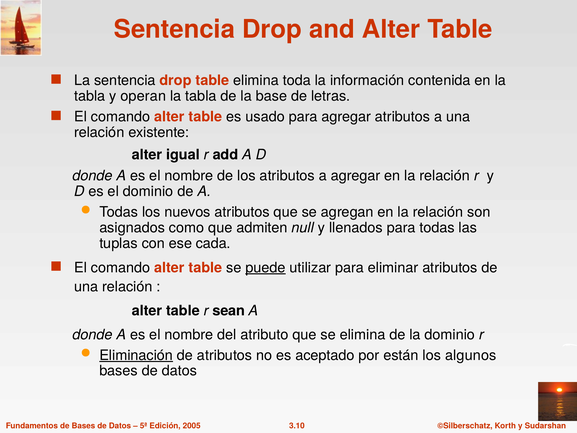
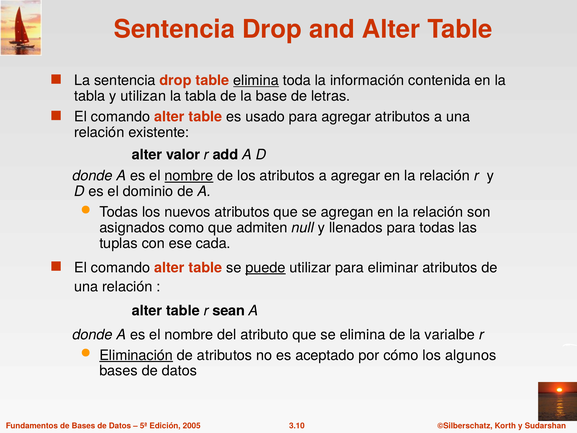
elimina underline: none -> present (256, 80)
operan: operan -> utilizan (143, 96)
igual: igual -> valor (183, 155)
nombre underline: none -> present (189, 176)
la dominio: dominio -> varialbe (450, 335)
están: están -> cómo (401, 355)
